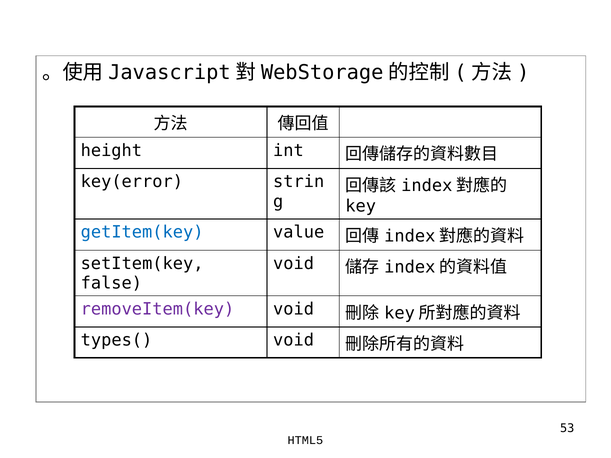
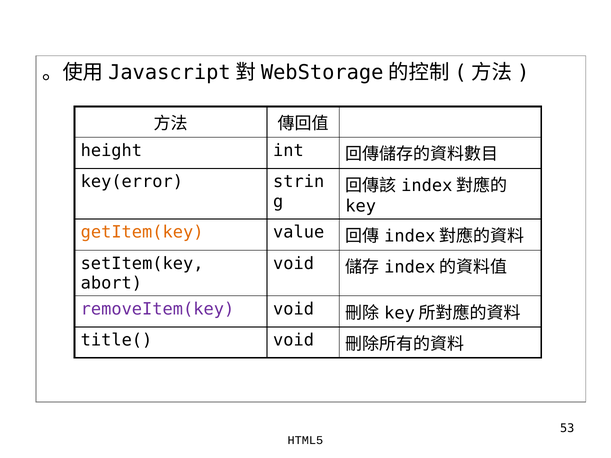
getItem(key colour: blue -> orange (142, 232)
false: false -> abort (111, 283)
types(: types( -> title( (117, 340)
